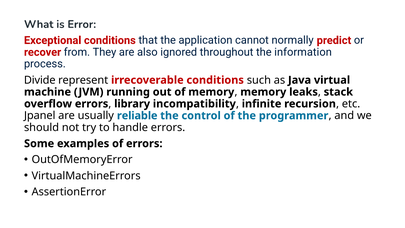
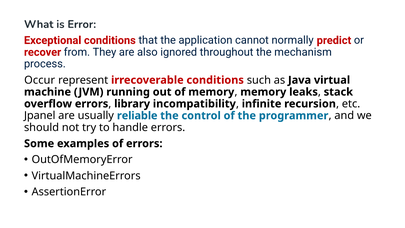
information: information -> mechanism (303, 52)
Divide: Divide -> Occur (40, 80)
